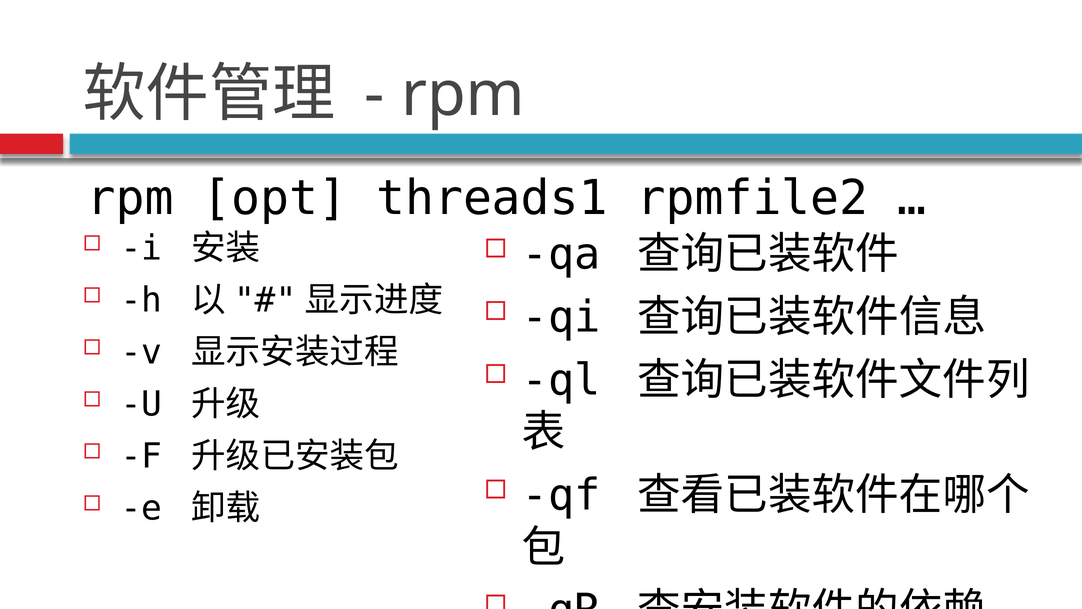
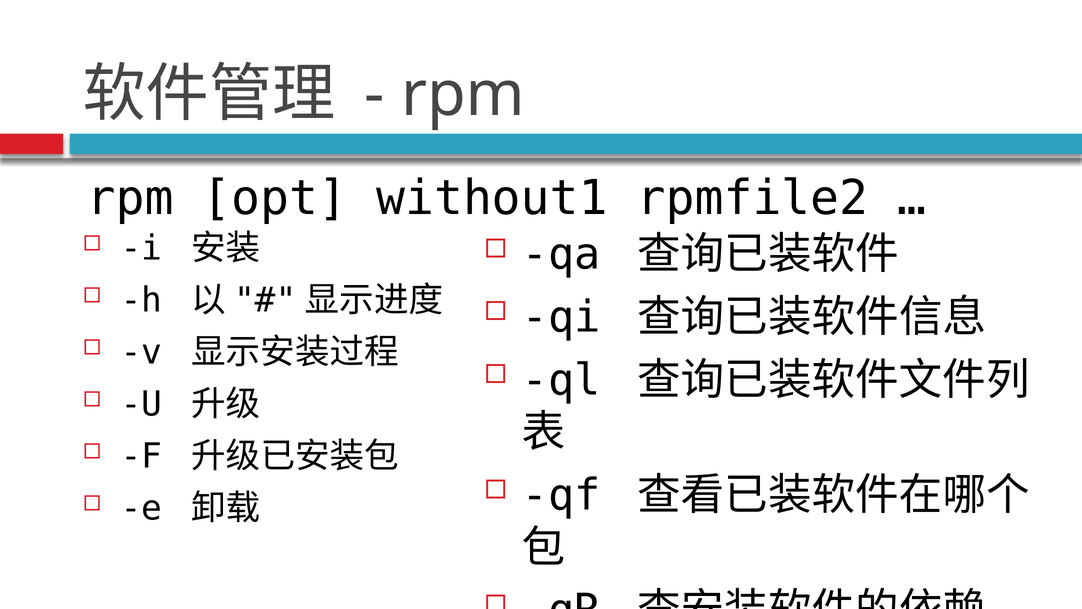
threads1: threads1 -> without1 (492, 198)
